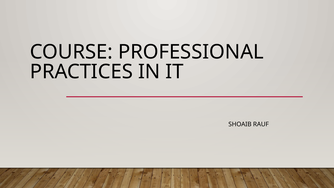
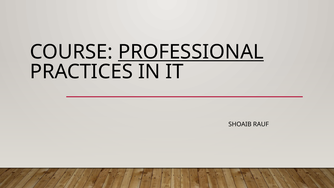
PROFESSIONAL underline: none -> present (191, 52)
